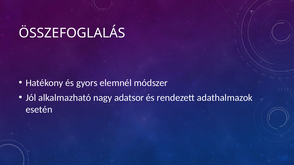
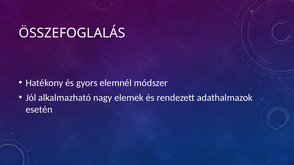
adatsor: adatsor -> elemek (129, 98)
